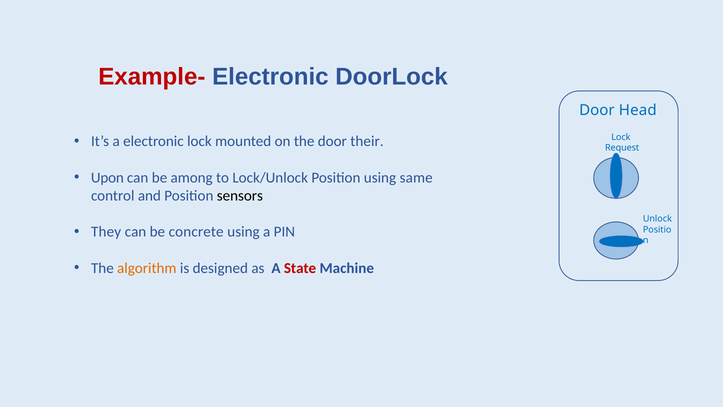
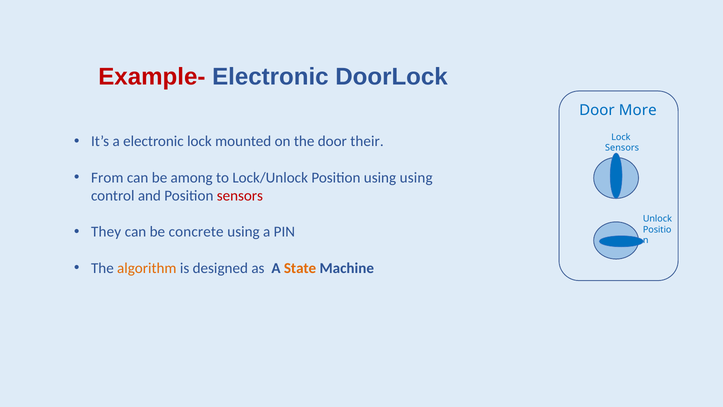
Head: Head -> More (638, 110)
Request: Request -> Sensors (622, 148)
Upon: Upon -> From (107, 178)
using same: same -> using (416, 178)
sensors colour: black -> red (240, 196)
State colour: red -> orange (300, 268)
